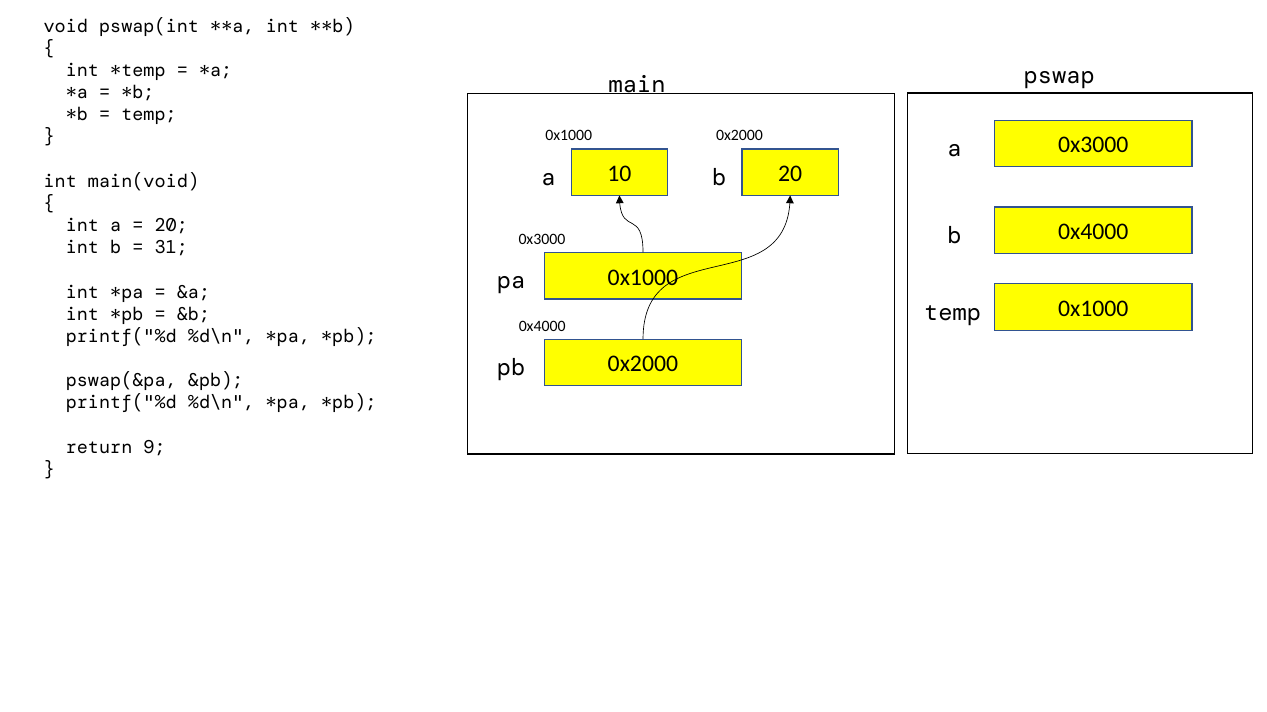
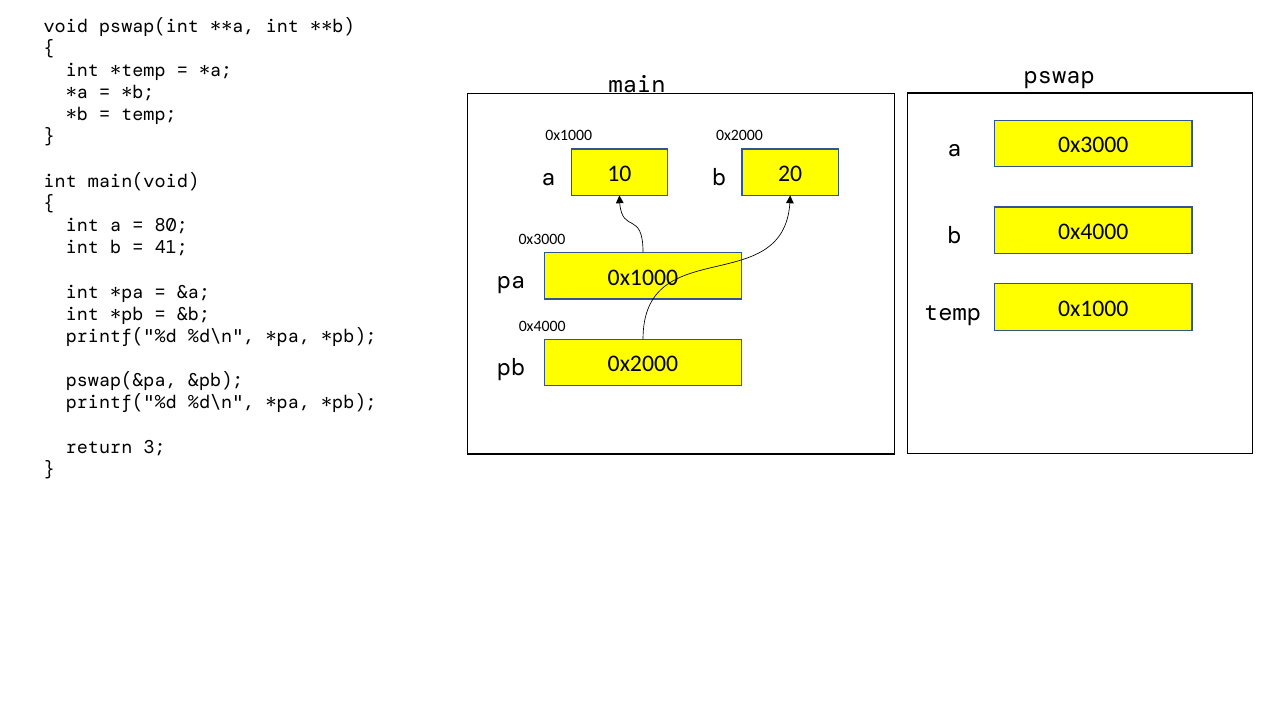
20: 20 -> 80 (171, 226)
31: 31 -> 41 (171, 248)
9: 9 -> 3 (155, 448)
